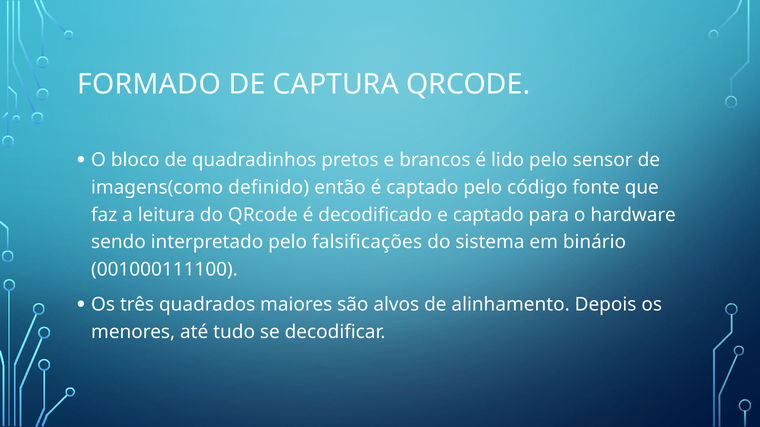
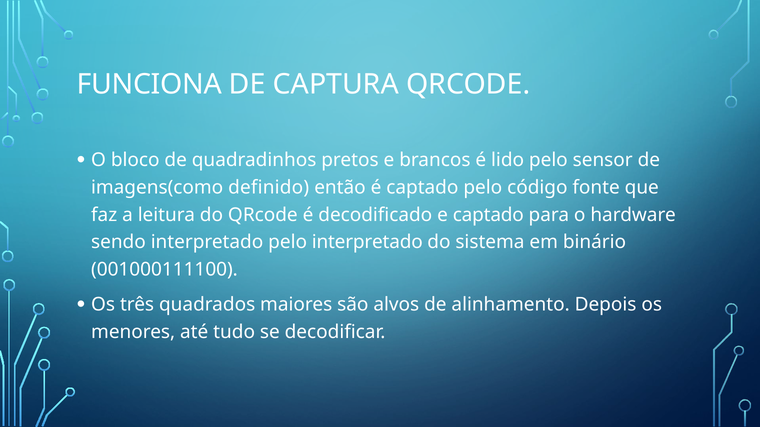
FORMADO: FORMADO -> FUNCIONA (149, 84)
pelo falsificações: falsificações -> interpretado (367, 242)
